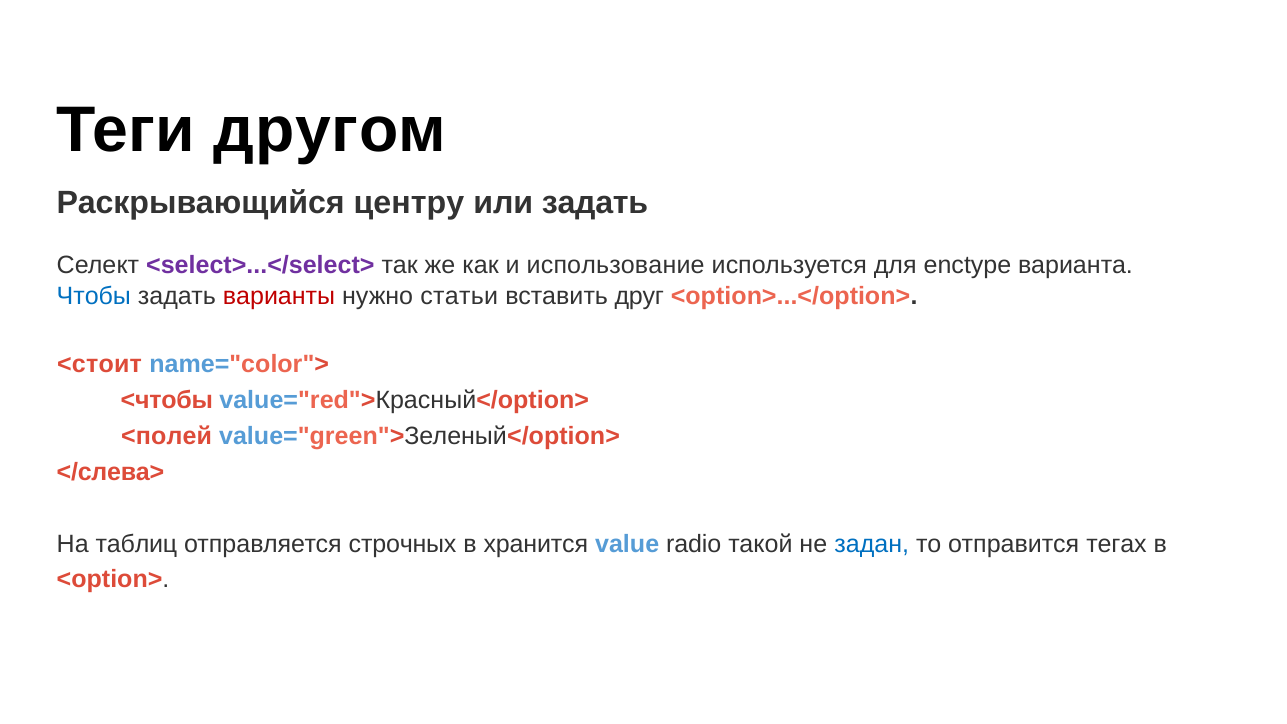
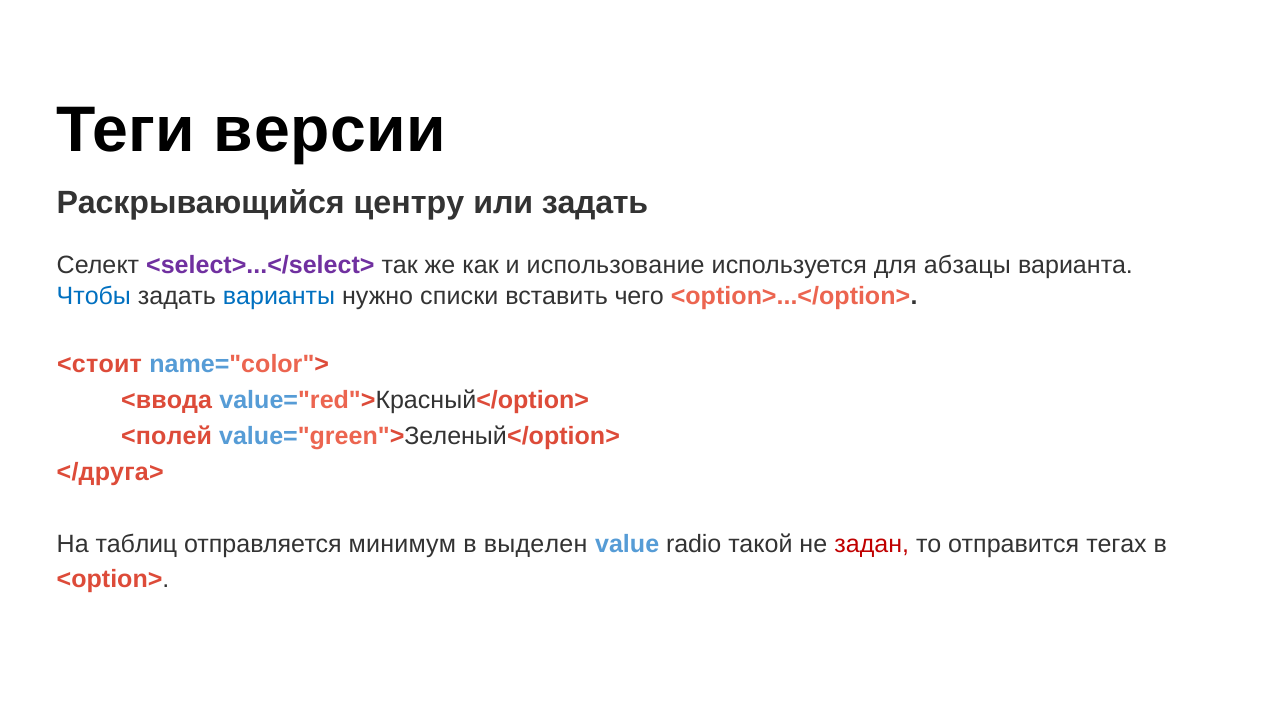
другом: другом -> версии (330, 130)
enctype: enctype -> абзацы (967, 265)
варианты colour: red -> blue (279, 297)
статьи: статьи -> списки (459, 297)
друг: друг -> чего (639, 297)
<чтобы: <чтобы -> <ввода (167, 400)
</слева>: </слева> -> </друга> (110, 473)
строчных: строчных -> минимум (402, 545)
хранится: хранится -> выделен (536, 545)
задан colour: blue -> red (872, 545)
